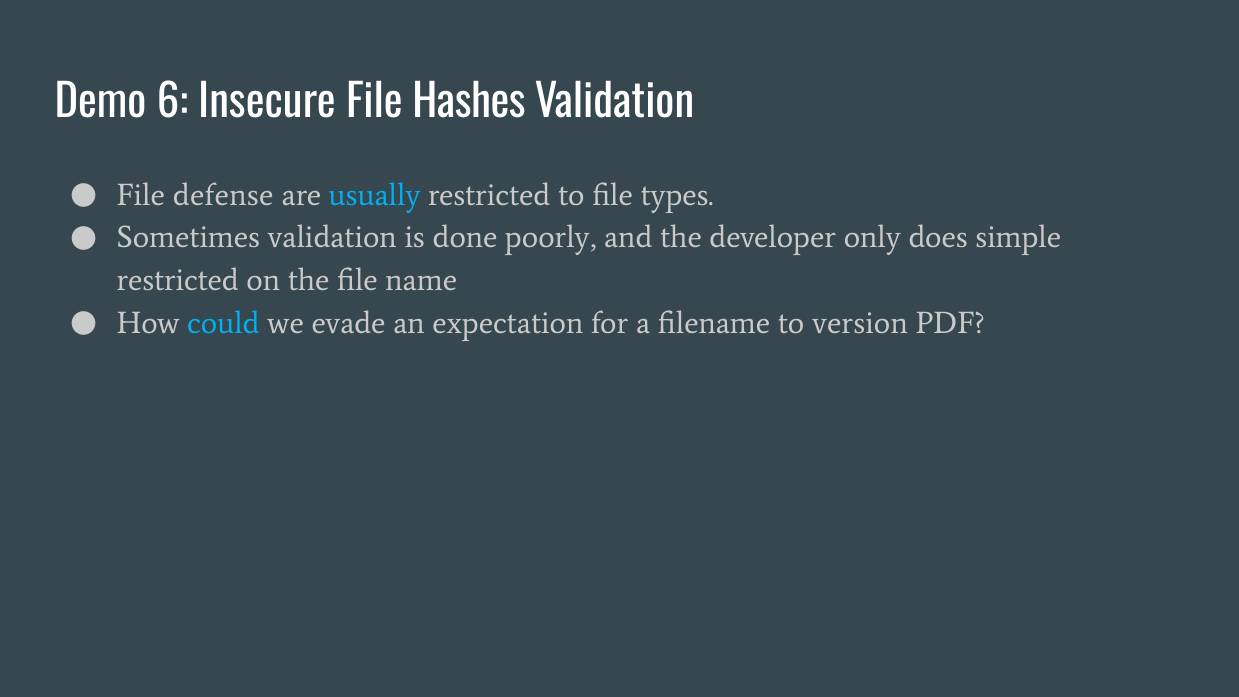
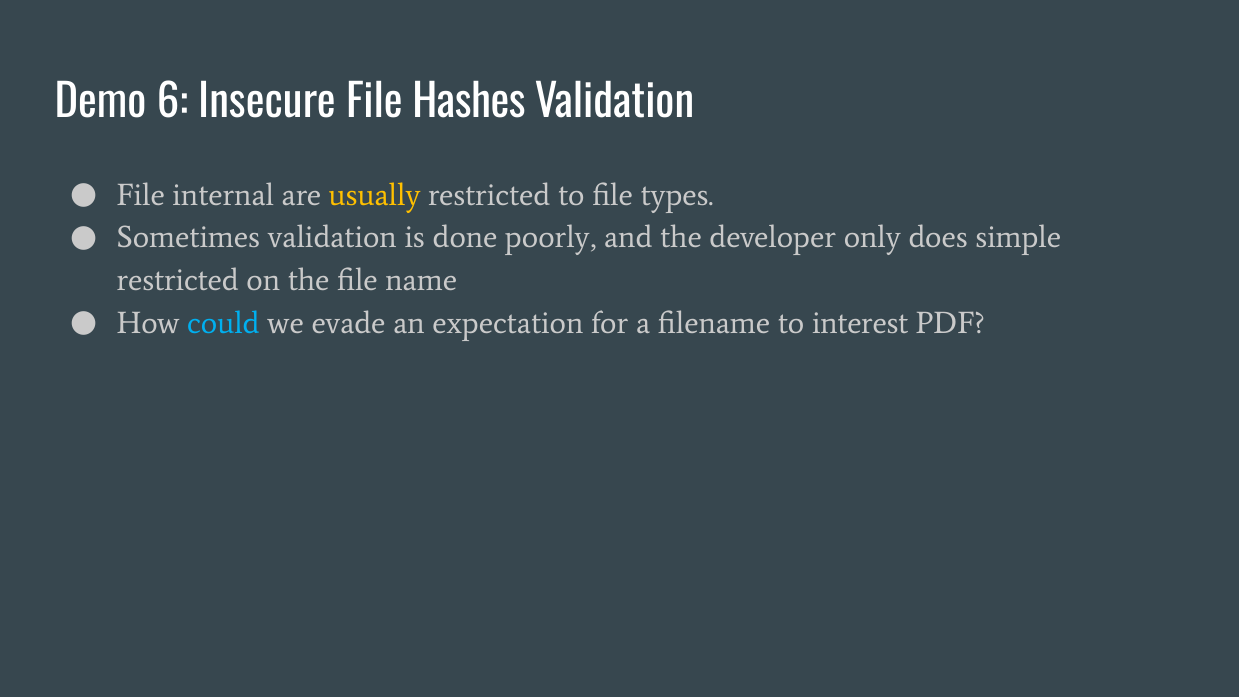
defense: defense -> internal (223, 195)
usually colour: light blue -> yellow (375, 195)
version: version -> interest (860, 323)
